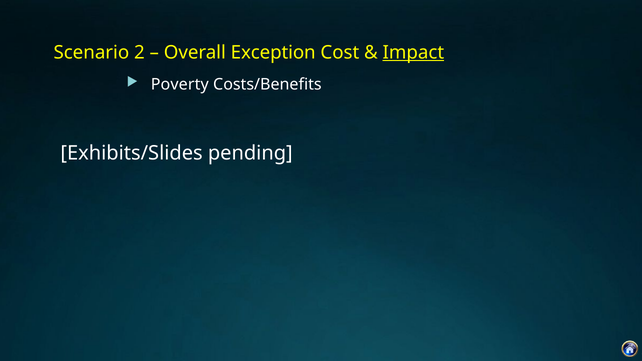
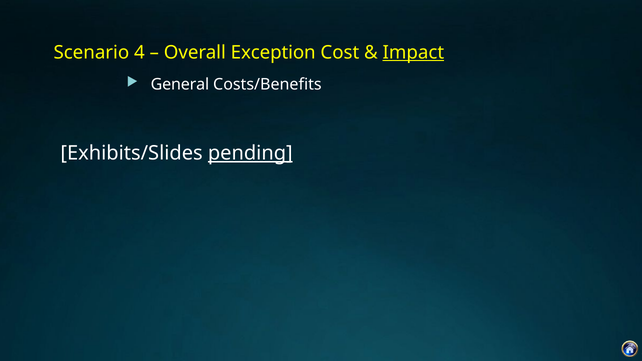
2: 2 -> 4 (139, 52)
Poverty: Poverty -> General (180, 84)
pending underline: none -> present (250, 153)
